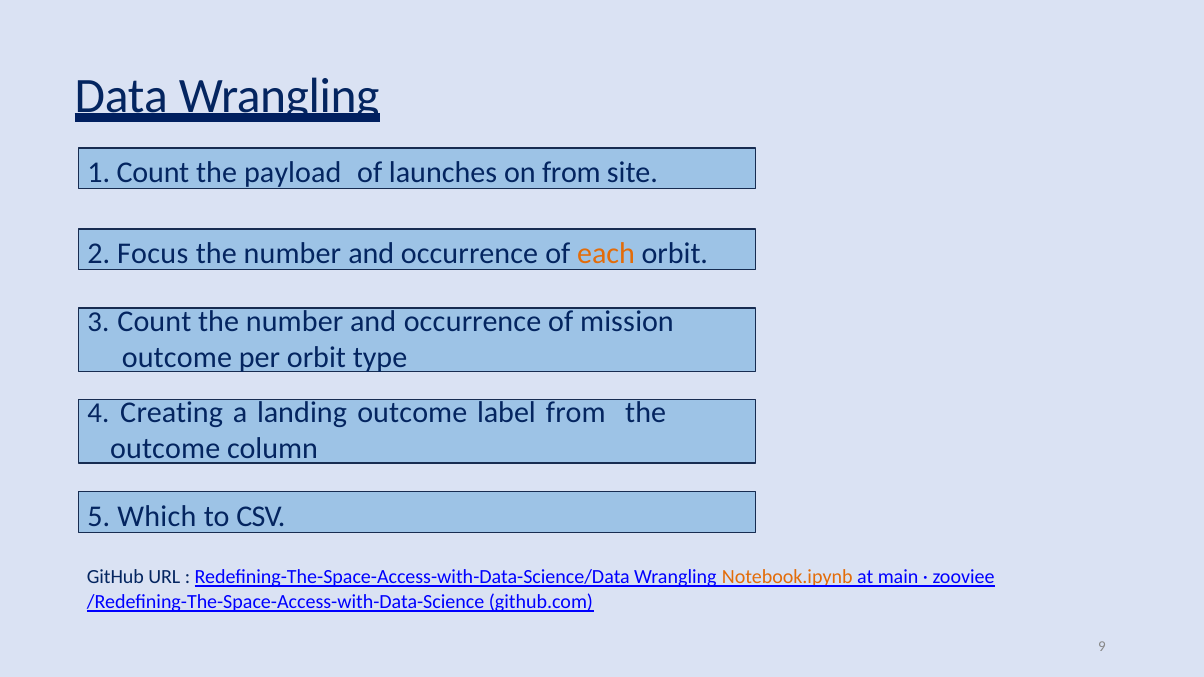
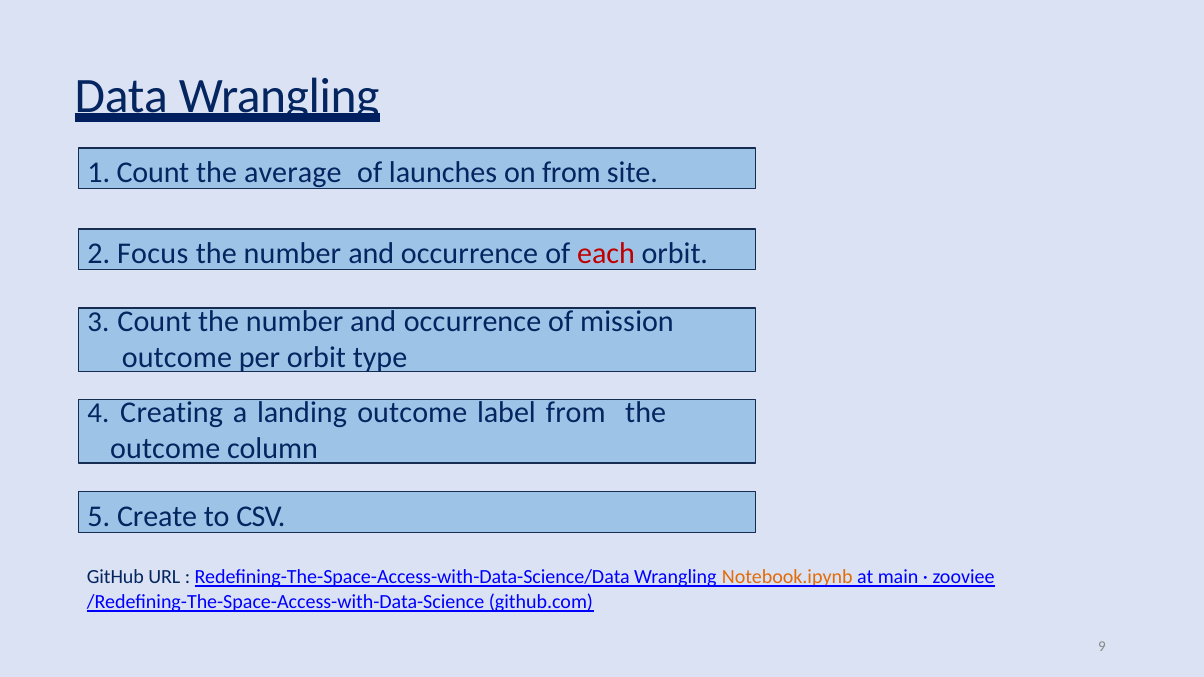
payload: payload -> average (293, 173)
each colour: orange -> red (606, 254)
Which: Which -> Create (157, 517)
